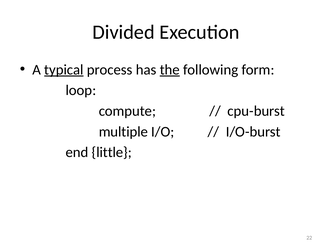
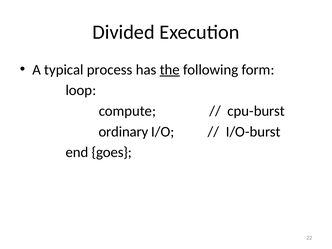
typical underline: present -> none (64, 70)
multiple: multiple -> ordinary (123, 132)
little: little -> goes (112, 152)
